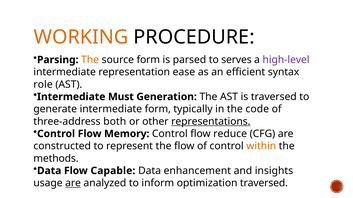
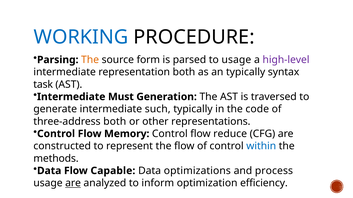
WORKING colour: orange -> blue (81, 37)
to serves: serves -> usage (236, 60)
representation ease: ease -> both (184, 72)
an efficient: efficient -> typically (246, 72)
role: role -> task (43, 85)
intermediate form: form -> such (158, 109)
representations underline: present -> none (211, 122)
within colour: orange -> blue (261, 146)
enhancement: enhancement -> optimizations (197, 171)
insights: insights -> process (274, 171)
optimization traversed: traversed -> efficiency (264, 184)
